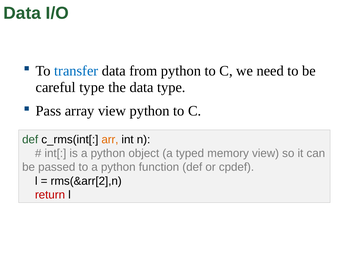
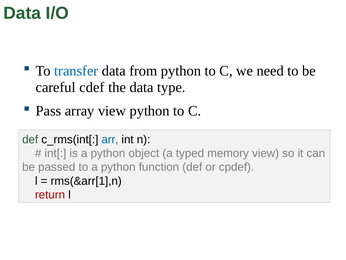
careful type: type -> cdef (92, 87)
arr colour: orange -> blue (110, 139)
rms(&arr[2],n: rms(&arr[2],n -> rms(&arr[1],n (86, 181)
